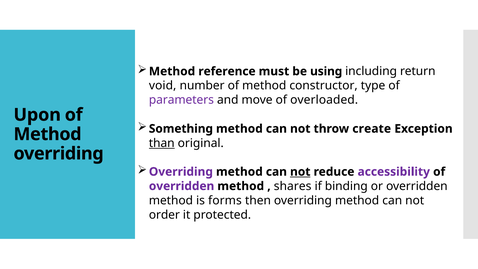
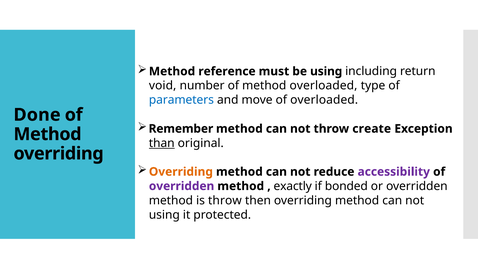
method constructor: constructor -> overloaded (323, 86)
parameters colour: purple -> blue (181, 100)
Upon: Upon -> Done (37, 115)
Something: Something -> Remember (181, 129)
Overriding colour: purple -> orange (181, 172)
not underline: present -> none (300, 172)
shares: shares -> exactly (293, 186)
binding: binding -> bonded (346, 186)
is forms: forms -> throw (225, 200)
order: order -> using (164, 215)
